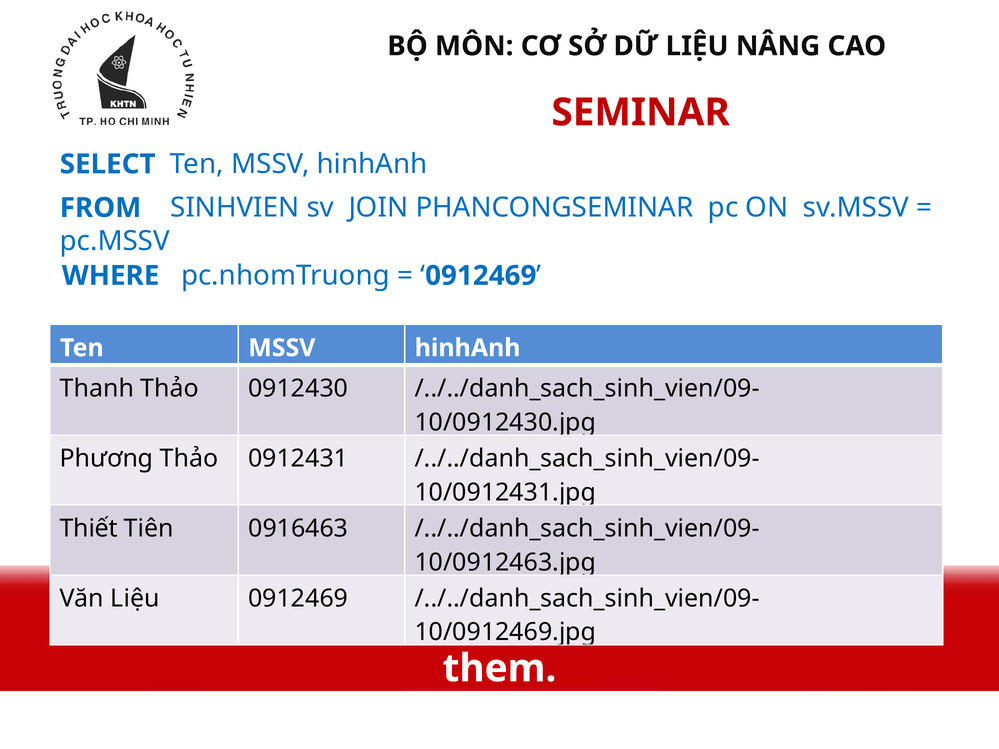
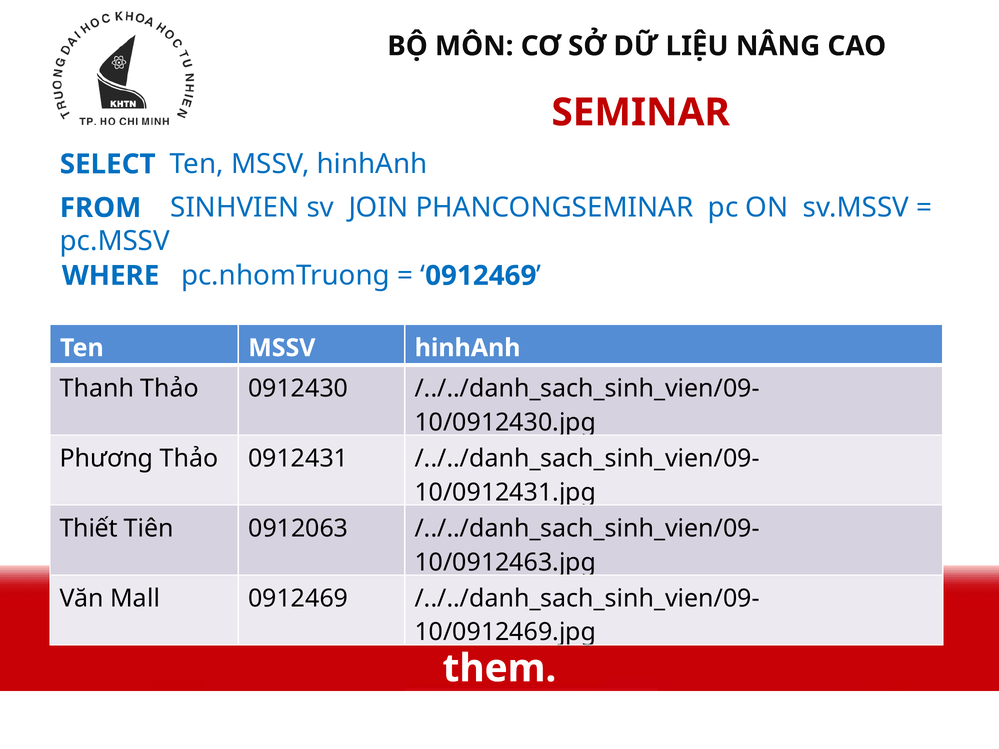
0916463: 0916463 -> 0912063 (298, 529)
Văn Liệu: Liệu -> Mall (135, 598)
